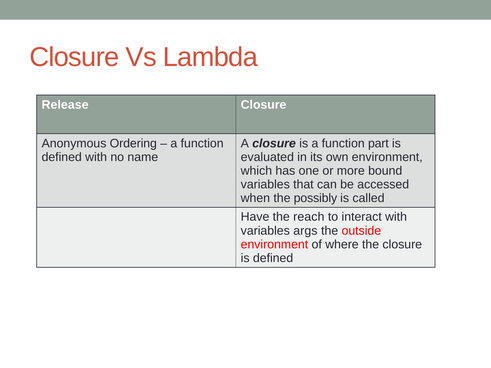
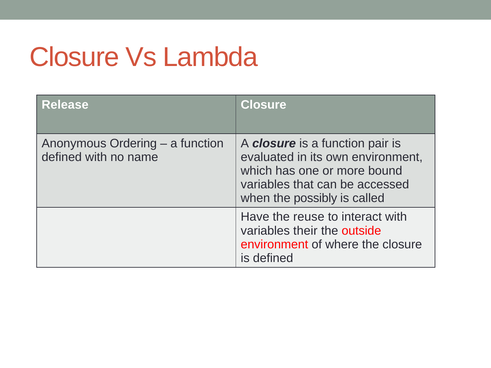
part: part -> pair (378, 143)
reach: reach -> reuse (309, 217)
args: args -> their (305, 231)
